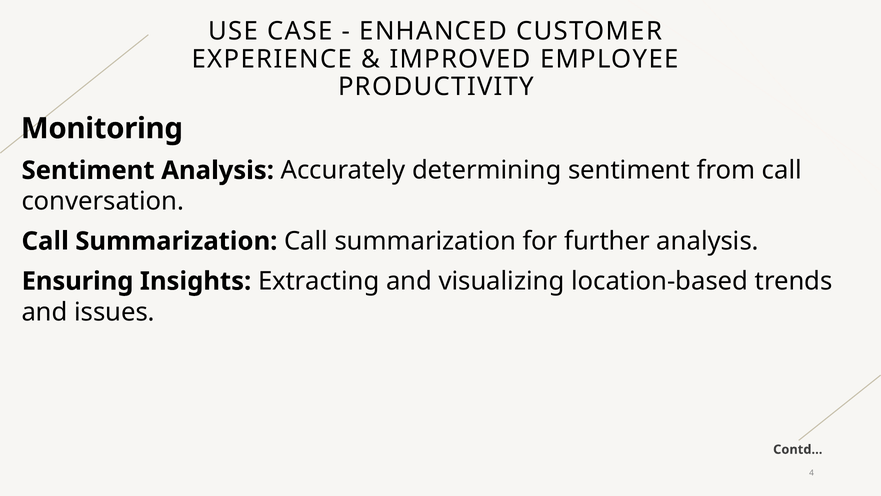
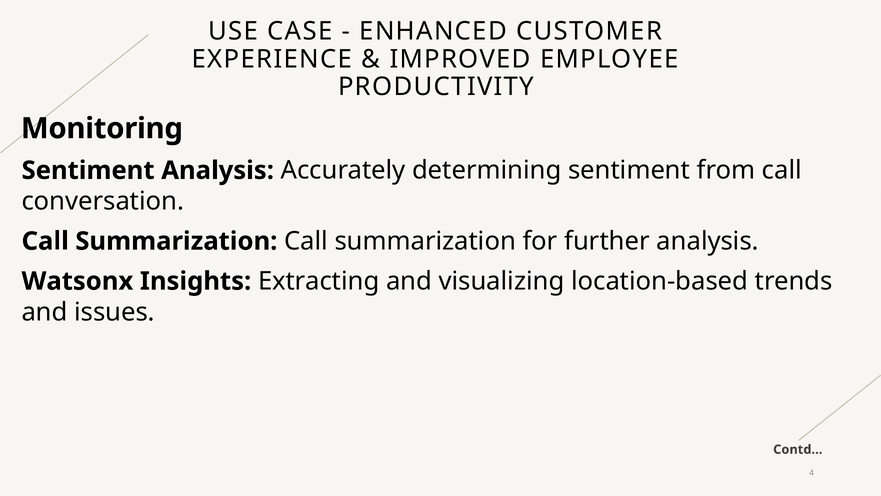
Ensuring: Ensuring -> Watsonx (77, 281)
